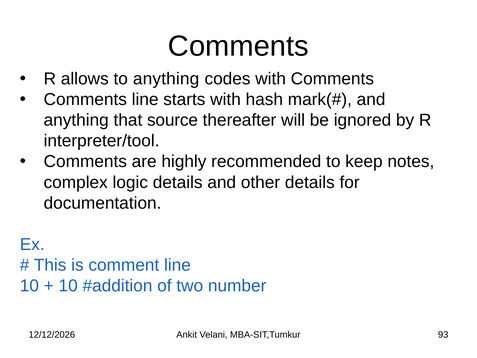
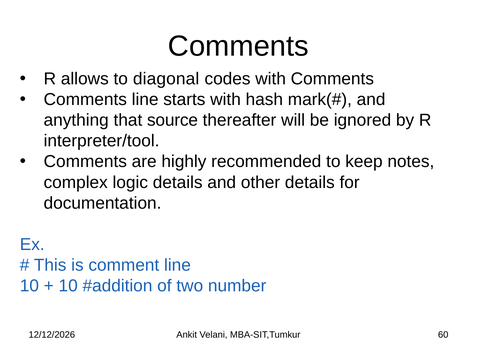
to anything: anything -> diagonal (166, 79)
93: 93 -> 60 (443, 334)
